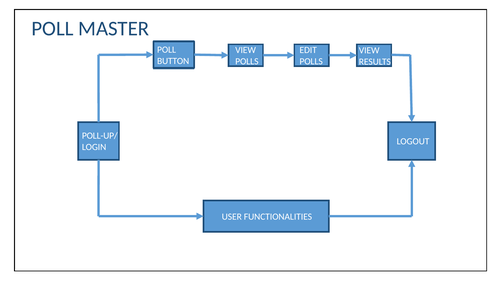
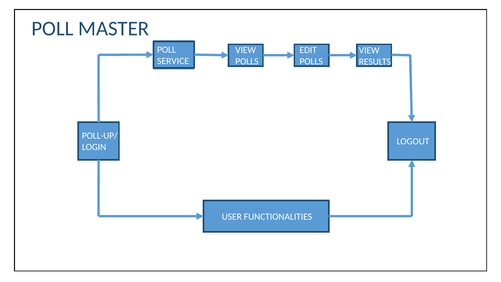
BUTTON: BUTTON -> SERVICE (173, 61)
